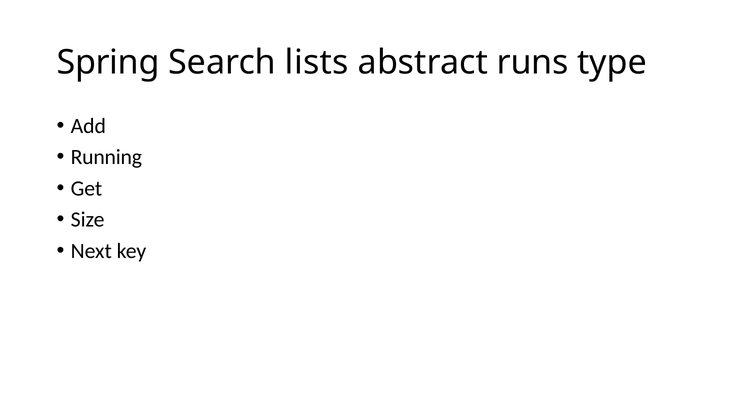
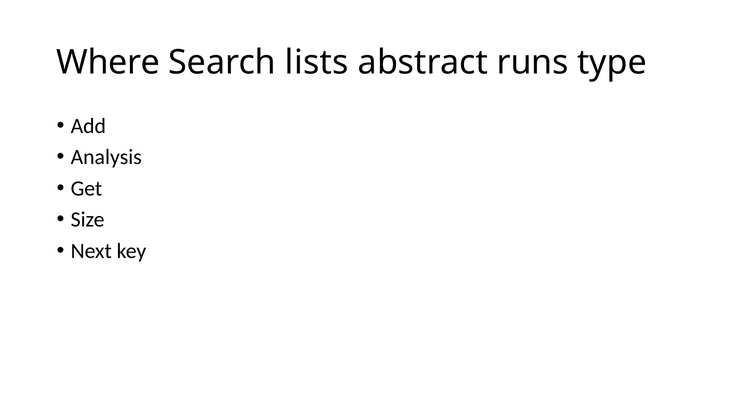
Spring: Spring -> Where (108, 62)
Running: Running -> Analysis (106, 157)
